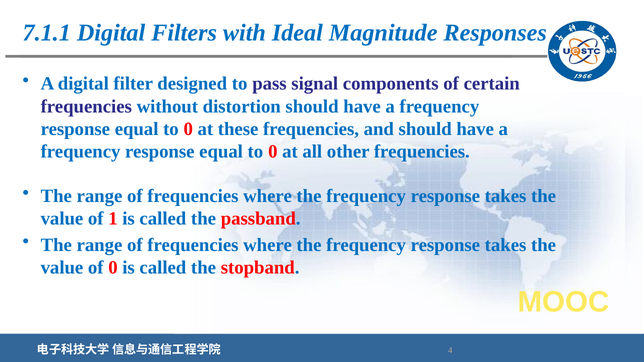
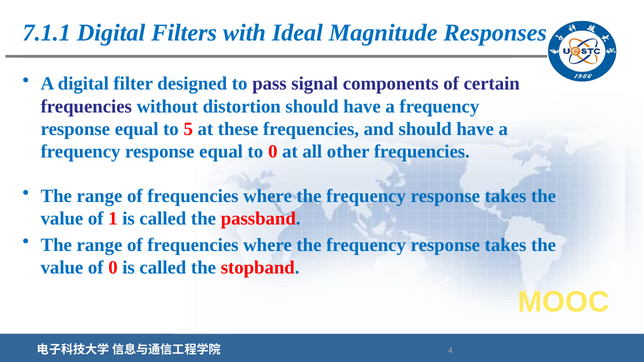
0: 0 -> 5 (188, 129)
